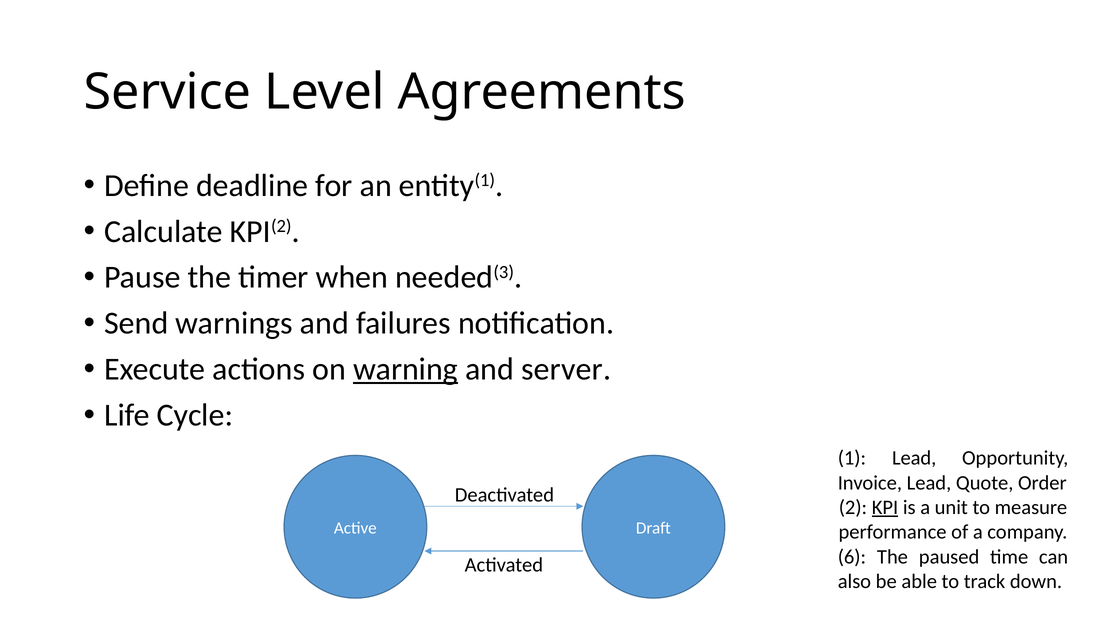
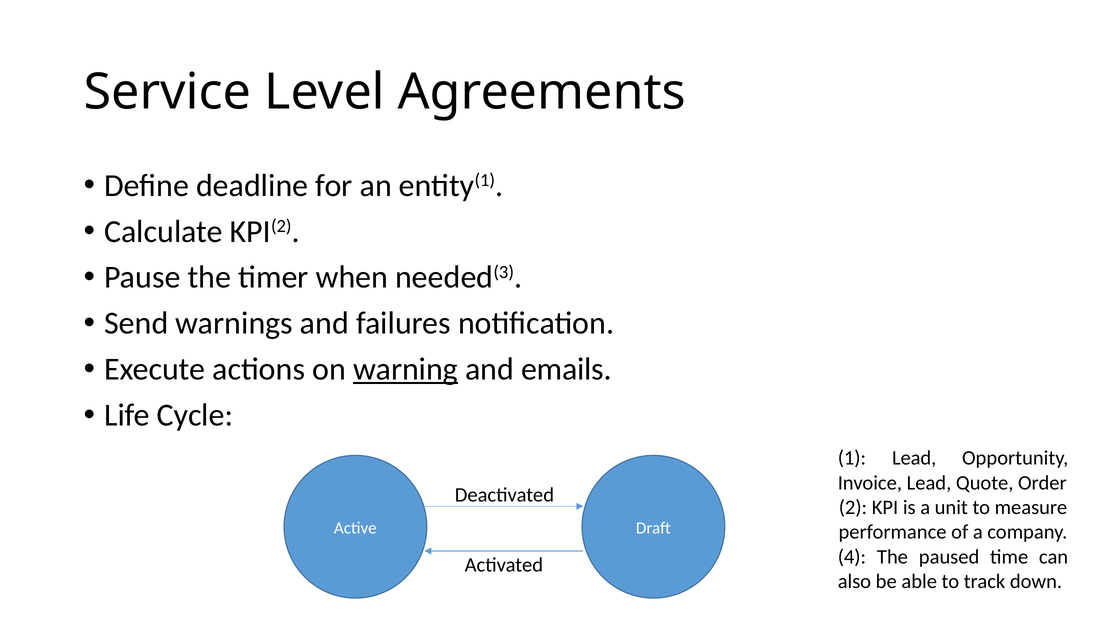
server: server -> emails (566, 369)
KPI underline: present -> none (885, 507)
6: 6 -> 4 (852, 557)
